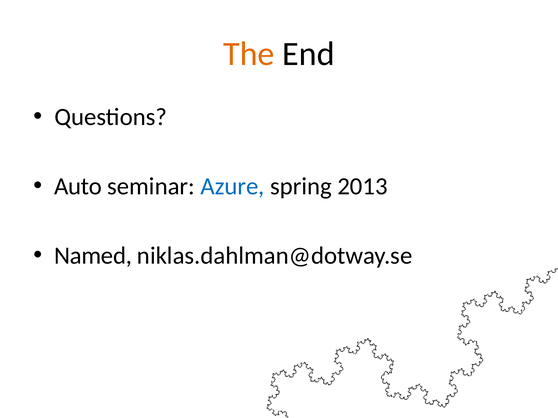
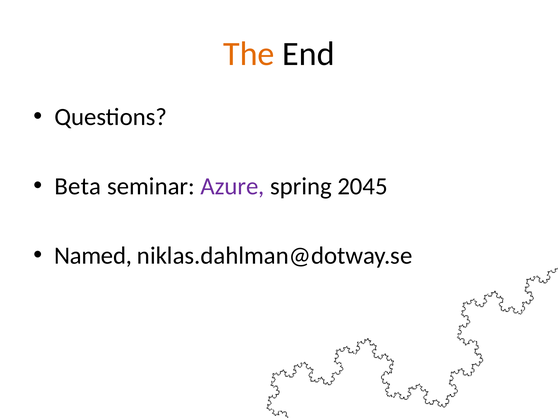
Auto: Auto -> Beta (78, 187)
Azure colour: blue -> purple (232, 187)
2013: 2013 -> 2045 (363, 187)
